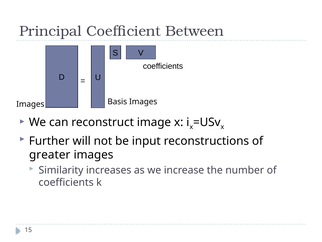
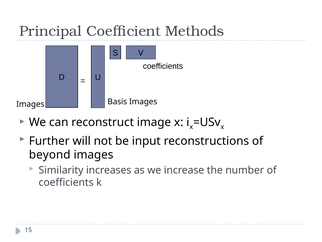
Between: Between -> Methods (195, 31)
greater: greater -> beyond (50, 155)
